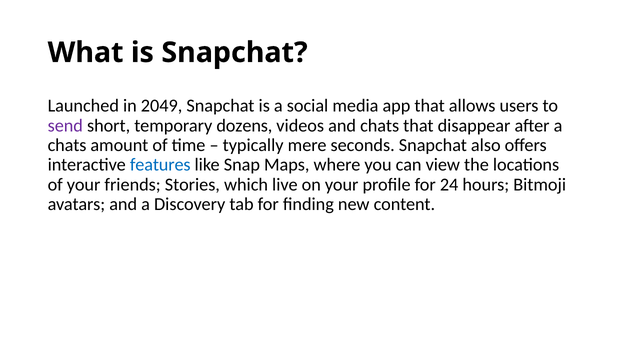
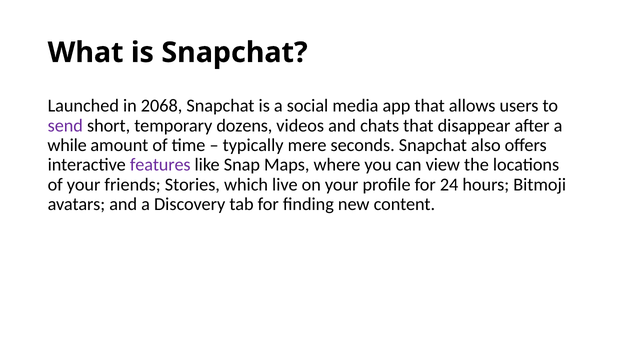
2049: 2049 -> 2068 (162, 106)
chats: chats -> while (67, 145)
features colour: blue -> purple (160, 165)
